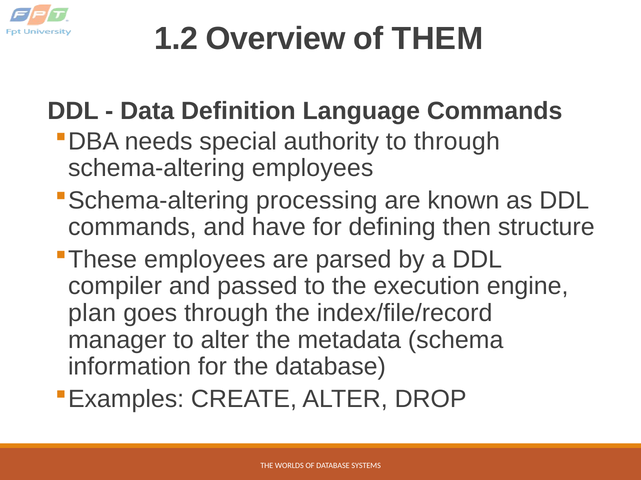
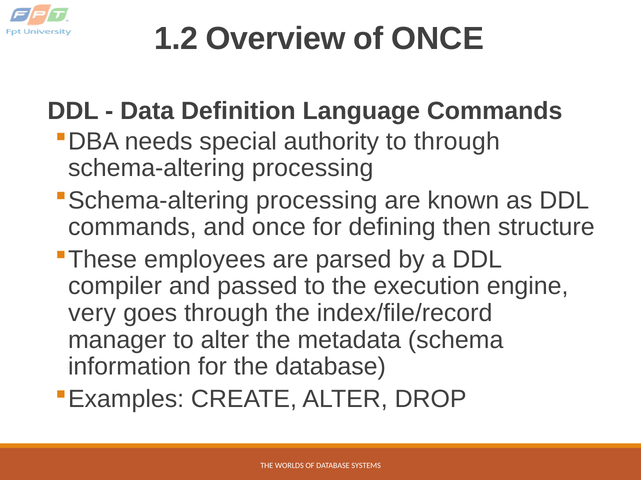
of THEM: THEM -> ONCE (438, 39)
schema-altering employees: employees -> processing (313, 168)
and have: have -> once (279, 228)
plan: plan -> very (92, 313)
